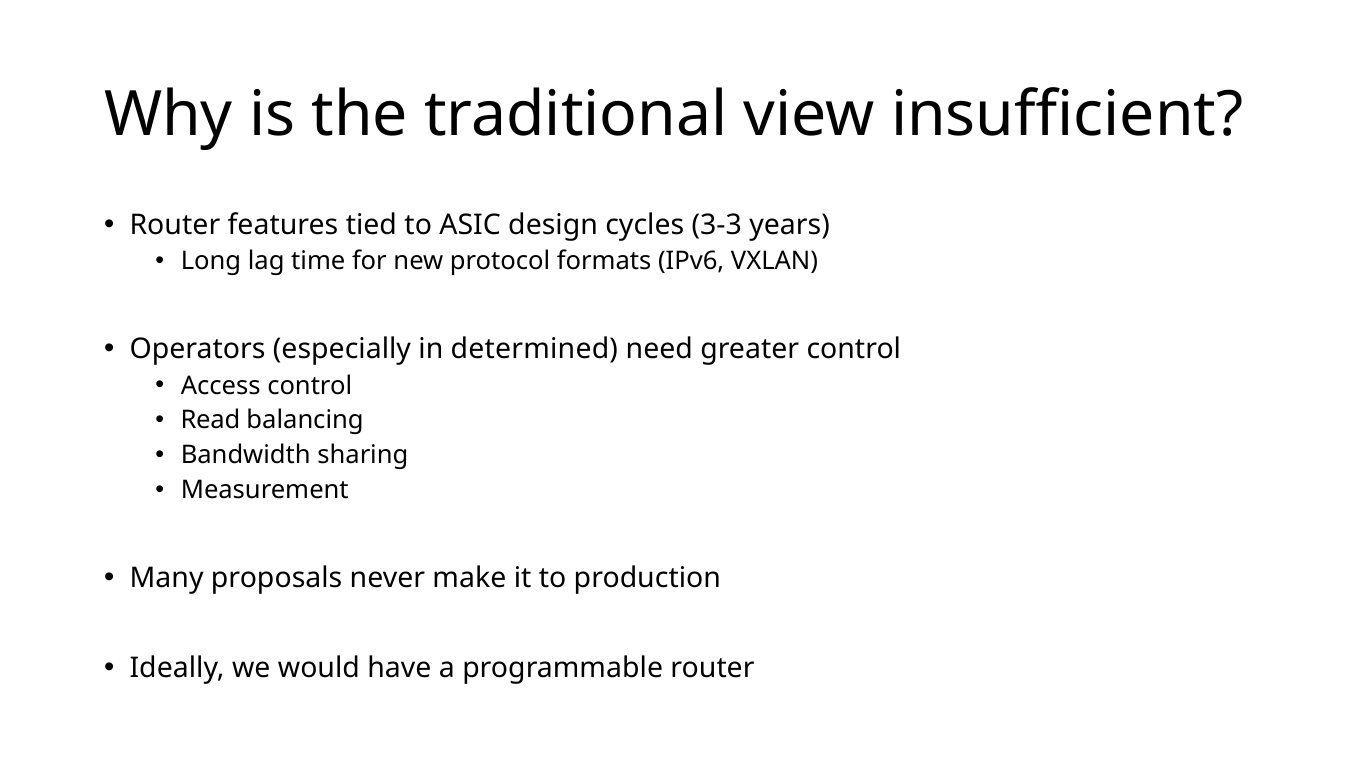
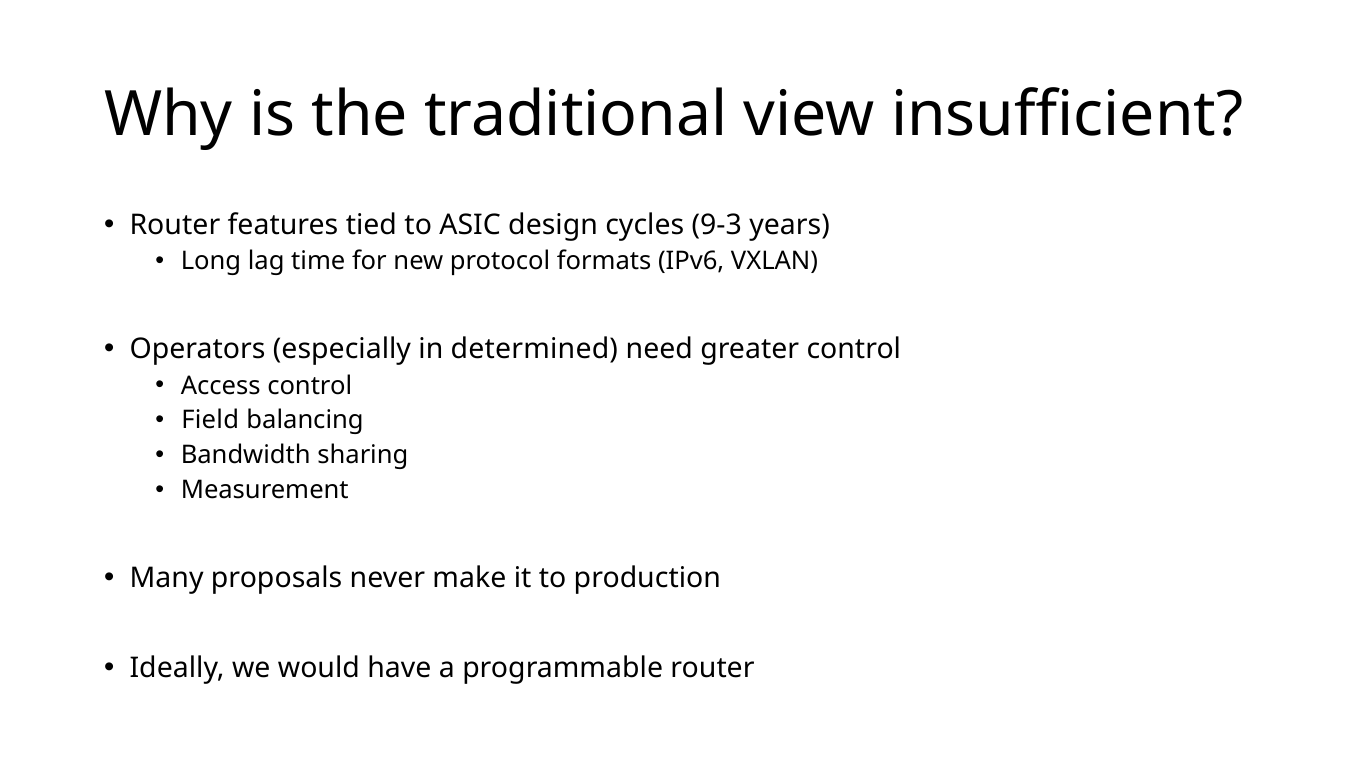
3-3: 3-3 -> 9-3 (717, 225)
Read: Read -> Field (210, 420)
